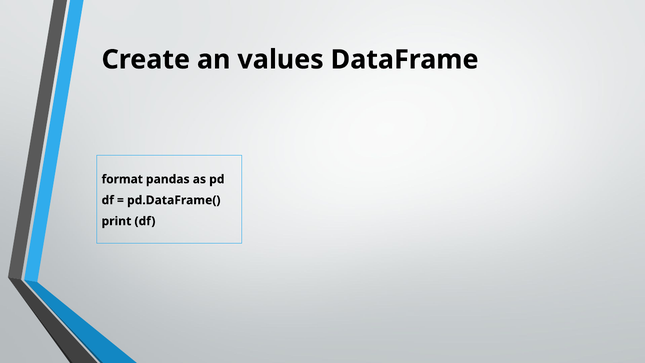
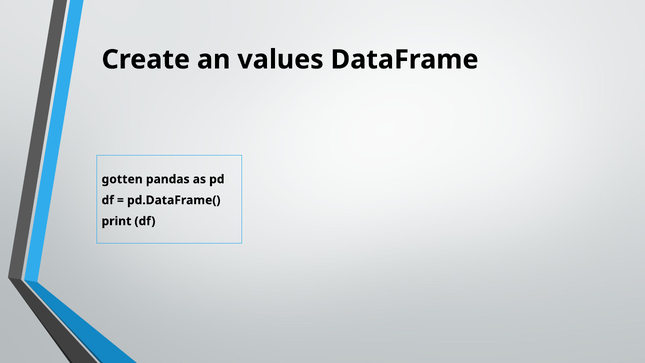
format: format -> gotten (122, 179)
